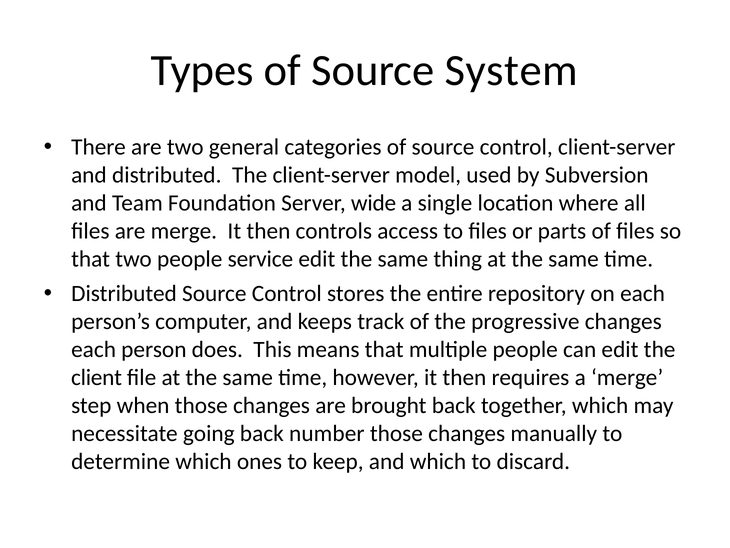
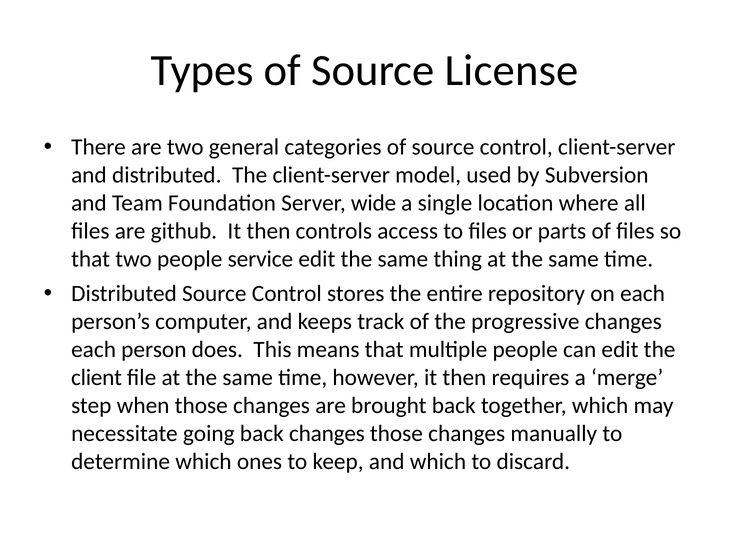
System: System -> License (511, 71)
are merge: merge -> github (184, 231)
back number: number -> changes (327, 433)
